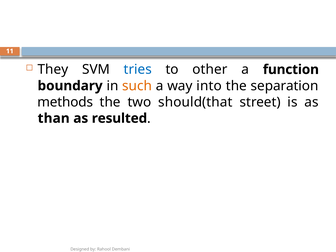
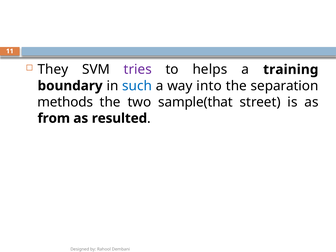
tries colour: blue -> purple (138, 70)
other: other -> helps (210, 70)
function: function -> training (291, 70)
such colour: orange -> blue (137, 86)
should(that: should(that -> sample(that (196, 102)
than: than -> from (54, 118)
